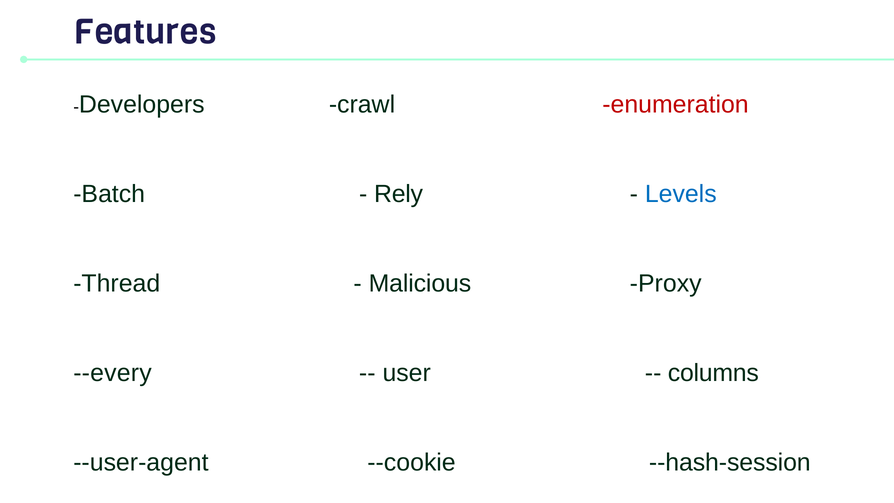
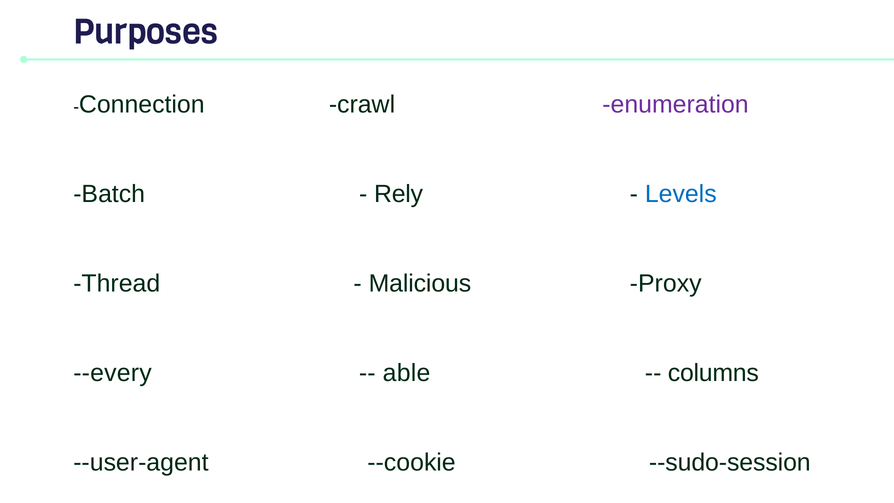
Features: Features -> Purposes (146, 32)
Developers: Developers -> Connection (142, 105)
enumeration colour: red -> purple (675, 105)
user: user -> able (407, 373)
--hash-session: --hash-session -> --sudo-session (730, 462)
